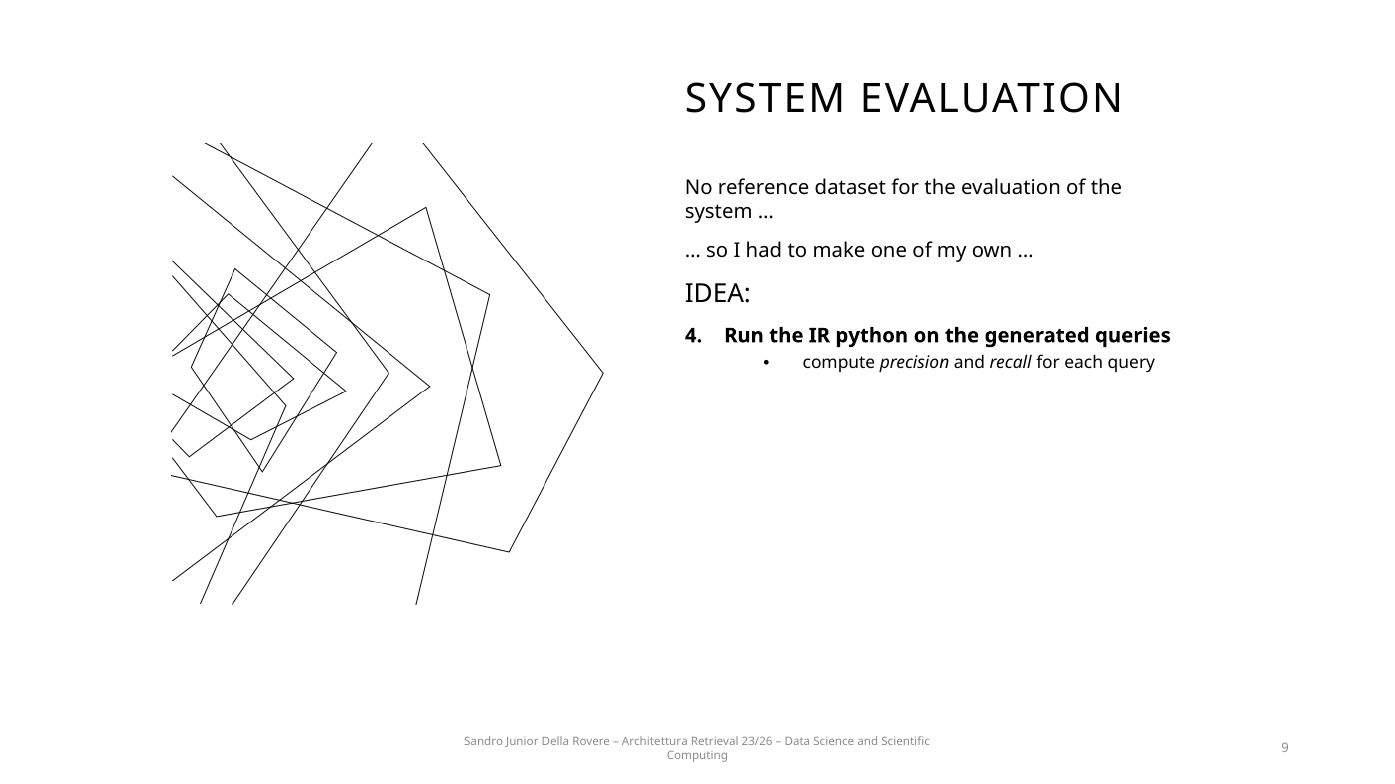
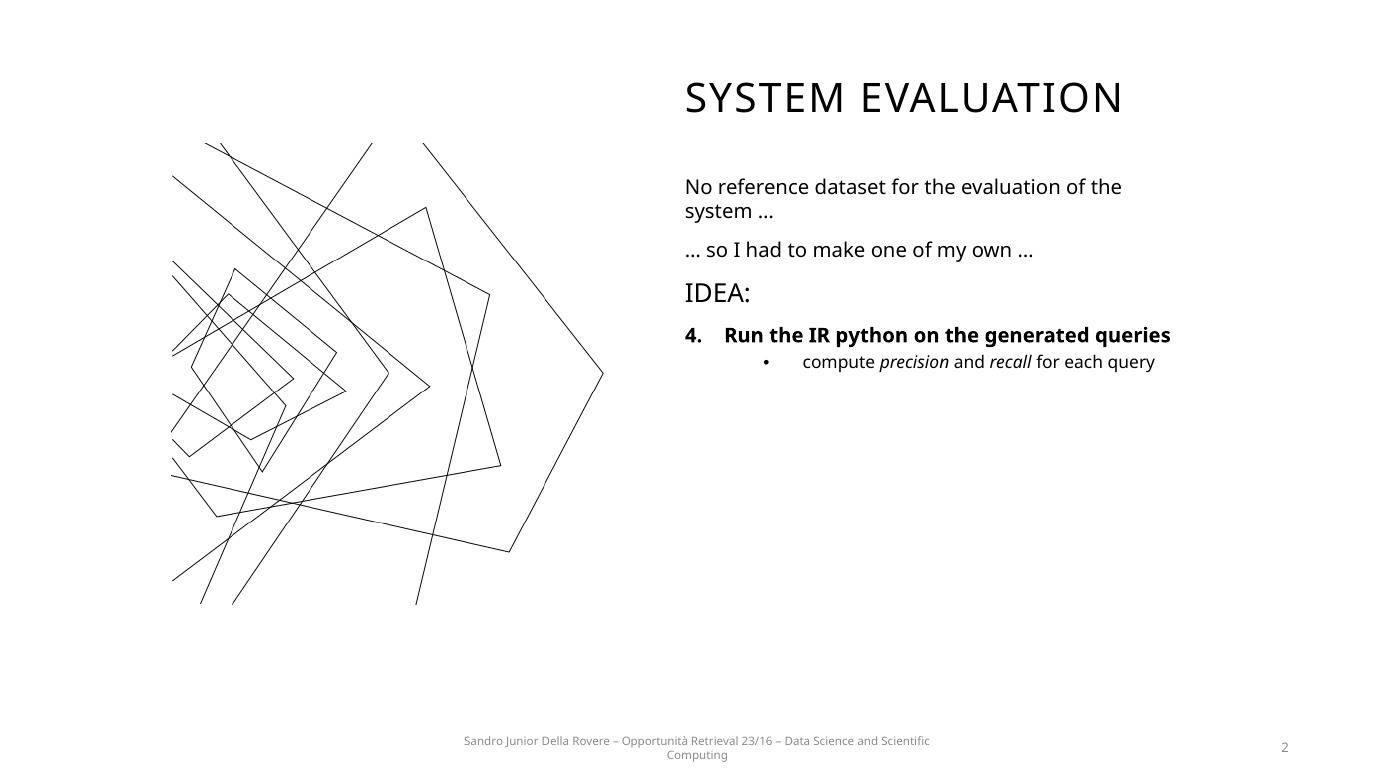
Architettura: Architettura -> Opportunità (655, 742)
23/26: 23/26 -> 23/16 (757, 742)
9: 9 -> 2 (1285, 749)
